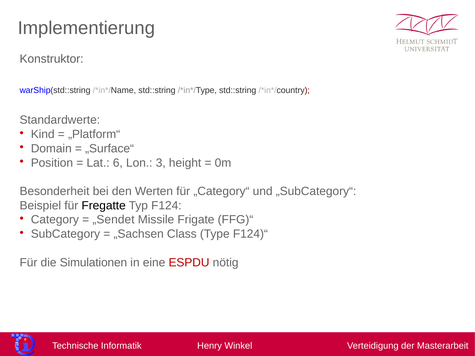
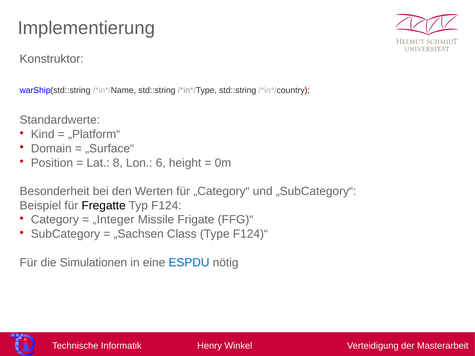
6: 6 -> 8 (118, 163)
3: 3 -> 6 (161, 163)
„Sendet: „Sendet -> „Integer (113, 220)
ESPDU colour: red -> blue (189, 263)
